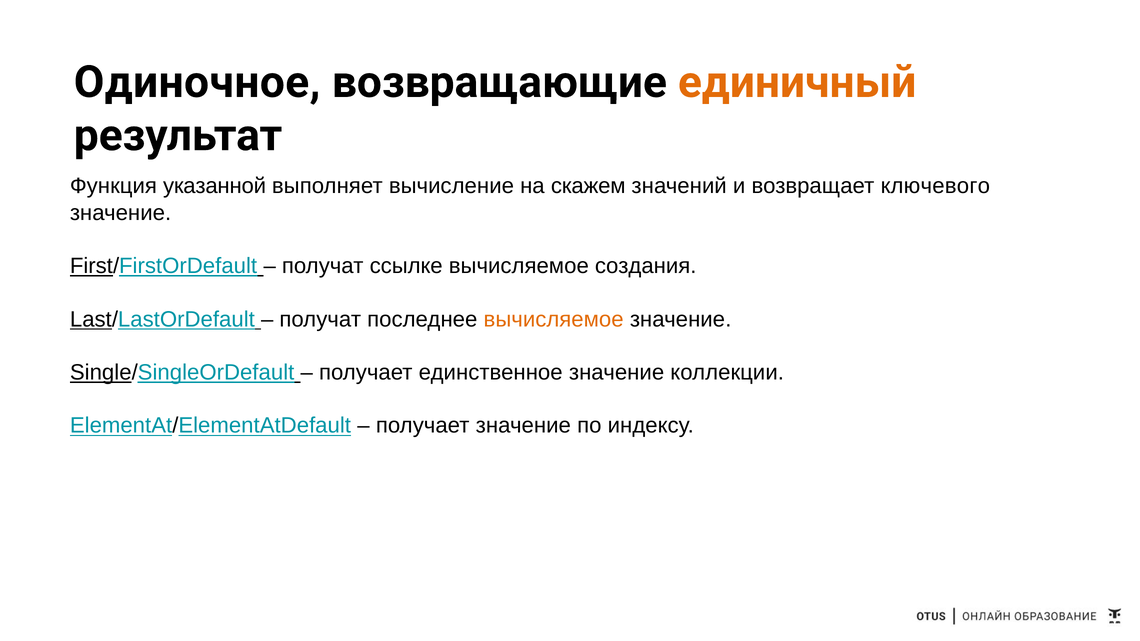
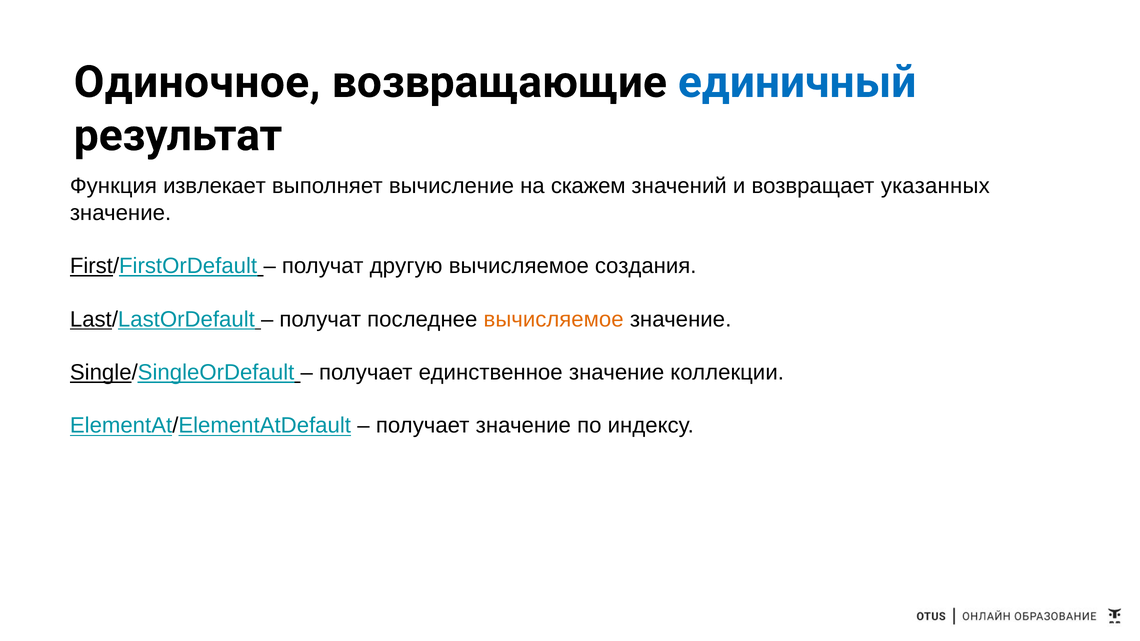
единичный colour: orange -> blue (797, 82)
указанной: указанной -> извлекает (214, 186)
ключевого: ключевого -> указанных (935, 186)
ссылке: ссылке -> другую (406, 266)
